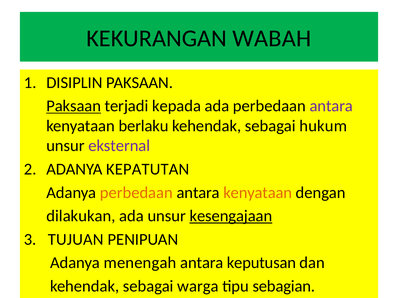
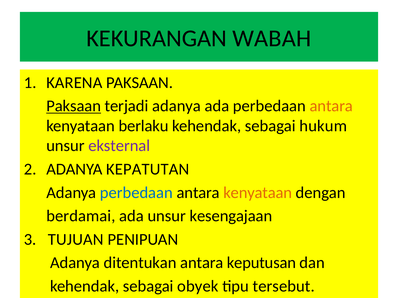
DISIPLIN: DISIPLIN -> KARENA (74, 83)
terjadi kepada: kepada -> adanya (177, 106)
antara colour: purple -> orange (331, 106)
perbedaan colour: orange -> blue (136, 193)
dilakukan: dilakukan -> berdamai (81, 216)
kesengajaan underline: present -> none (231, 216)
menengah: menengah -> ditentukan (140, 263)
warga: warga -> obyek (198, 287)
sebagian: sebagian -> tersebut (284, 287)
